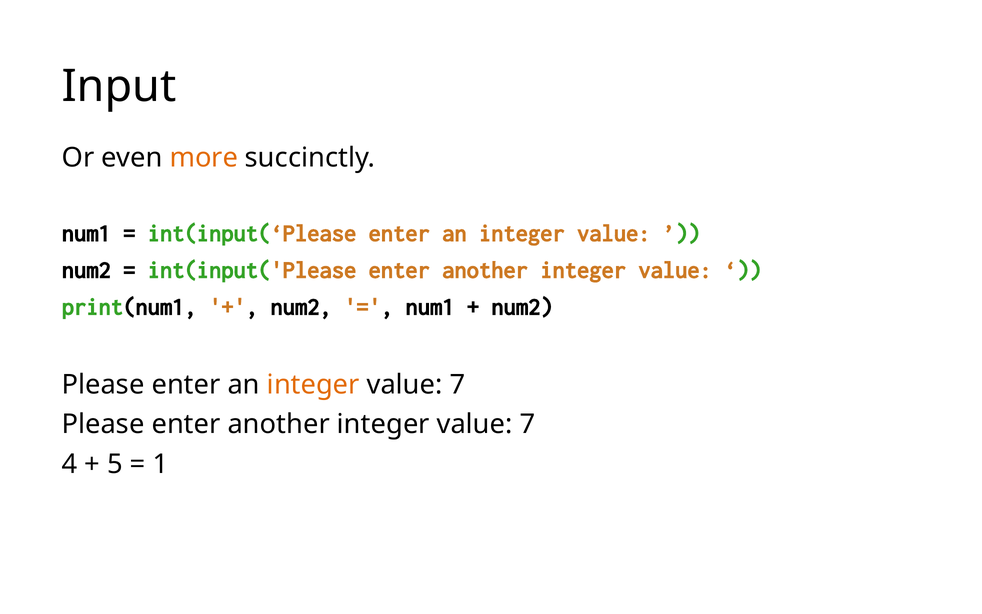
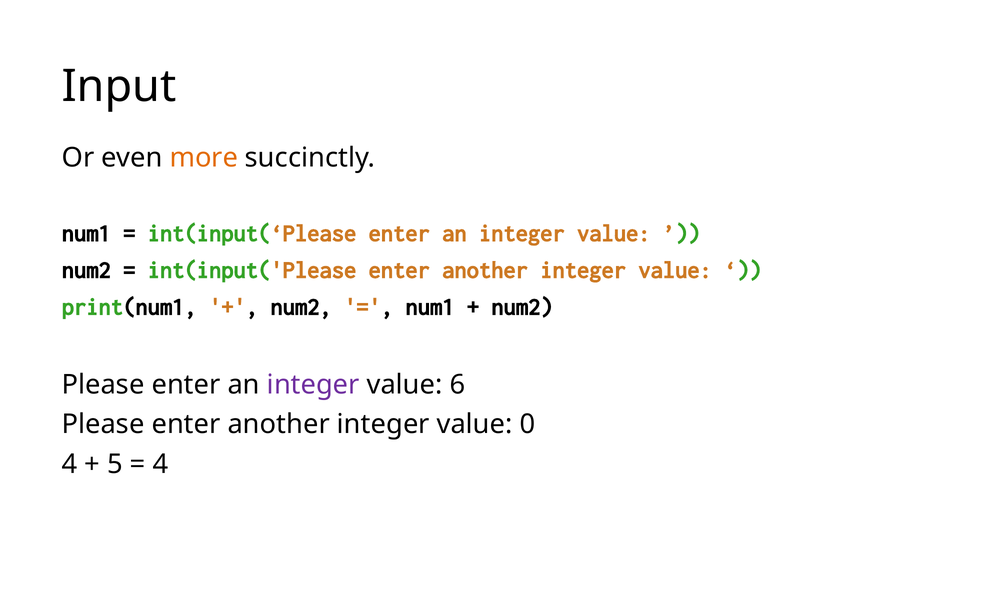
integer colour: orange -> purple (313, 384)
7: 7 -> 6 (458, 384)
another integer value 7: 7 -> 0 (528, 424)
1: 1 -> 4 (160, 464)
